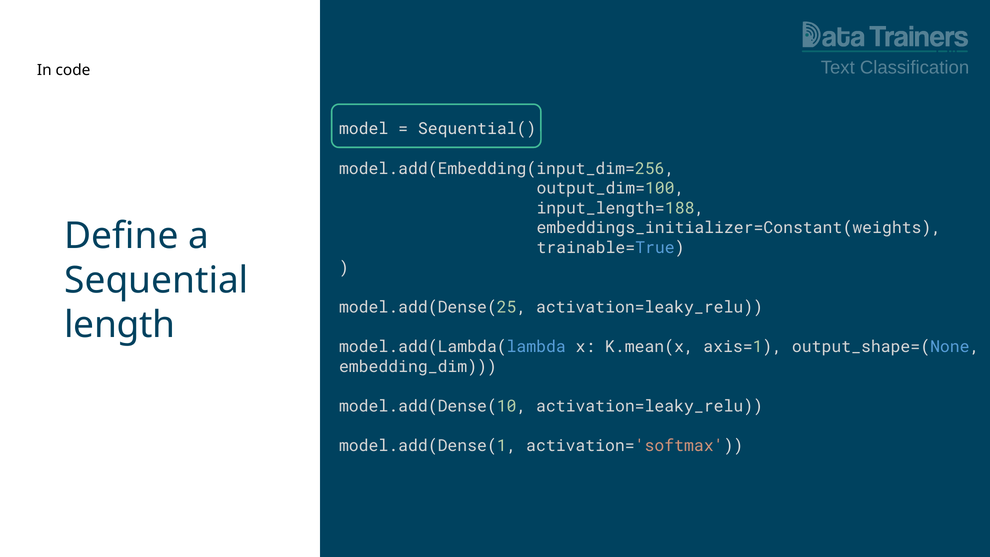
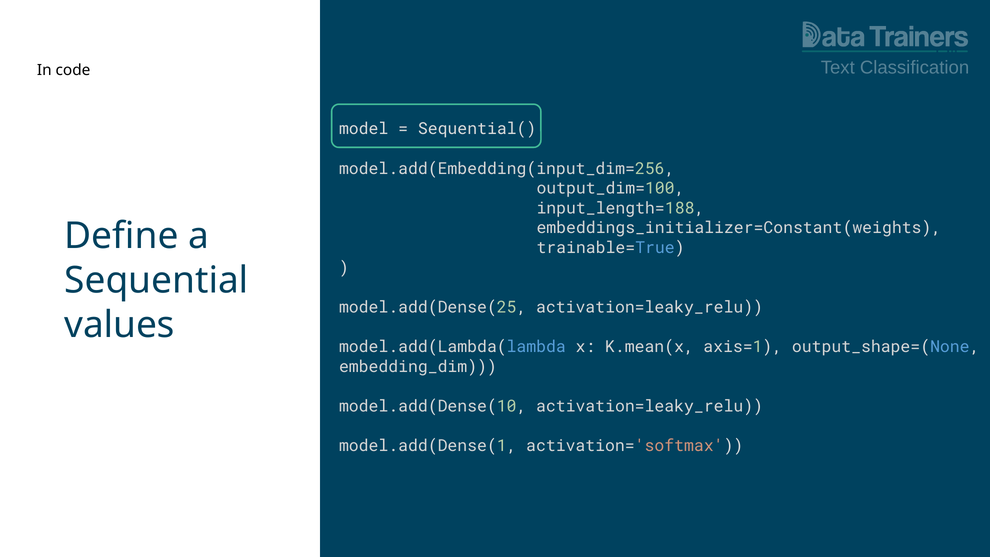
length: length -> values (120, 325)
